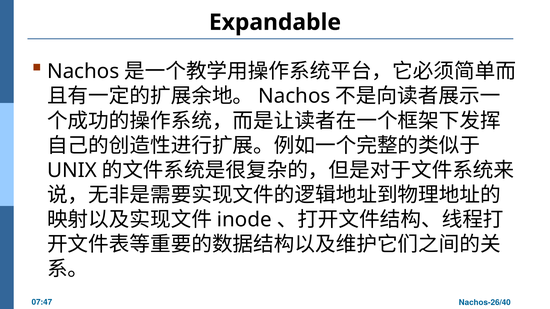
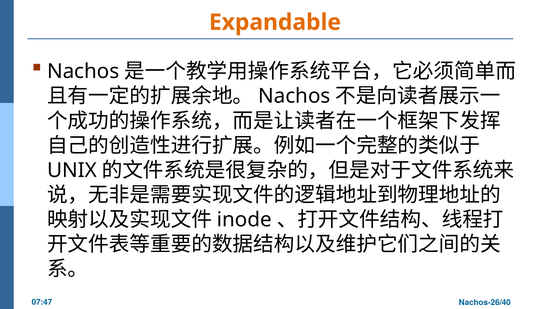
Expandable colour: black -> orange (275, 22)
